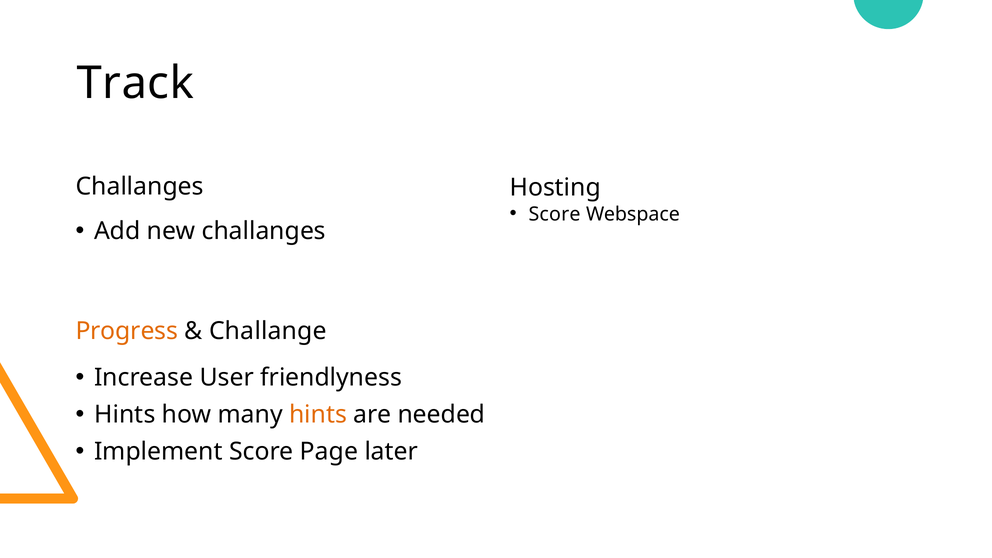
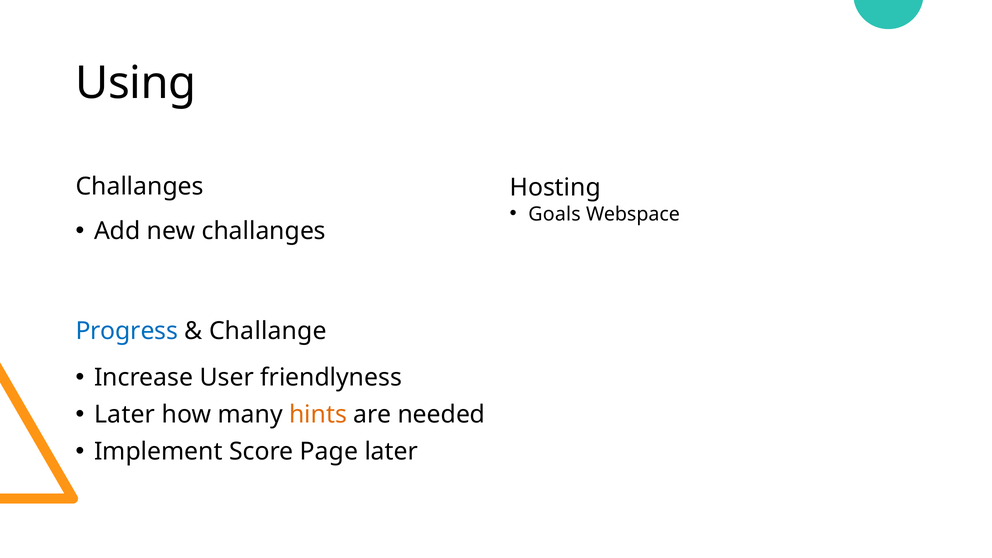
Track: Track -> Using (136, 83)
Score: Score -> Goals (555, 214)
Progress colour: orange -> blue (127, 331)
Hints: Hints -> Later (125, 415)
